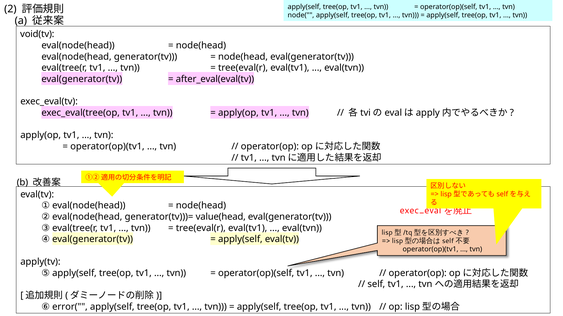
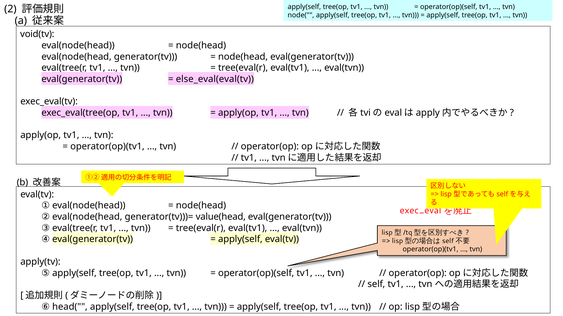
after_eval(eval(tv: after_eval(eval(tv -> else_eval(eval(tv (215, 79)
error(: error( -> head( (70, 307)
